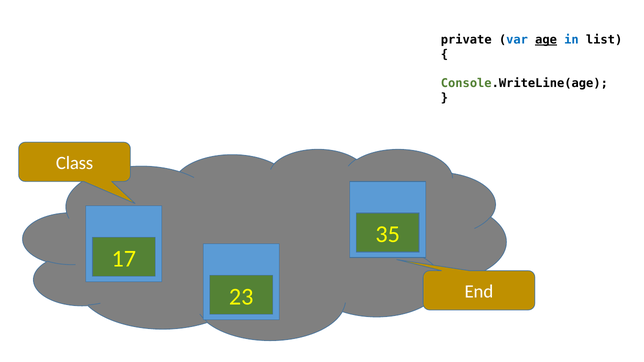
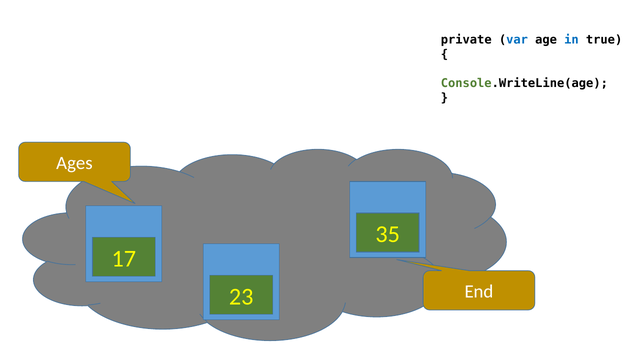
age underline: present -> none (546, 40)
list: list -> true (604, 40)
Class: Class -> Ages (74, 163)
